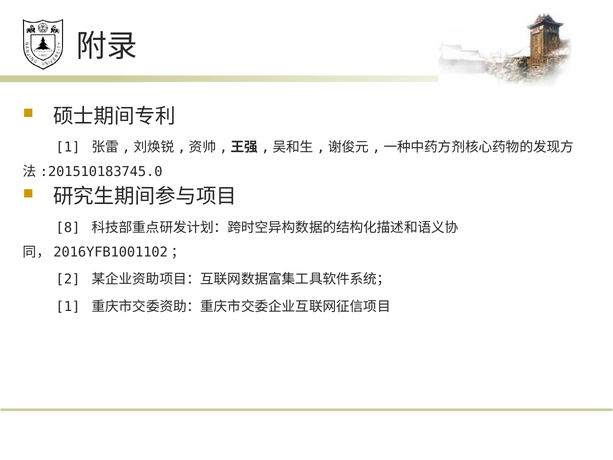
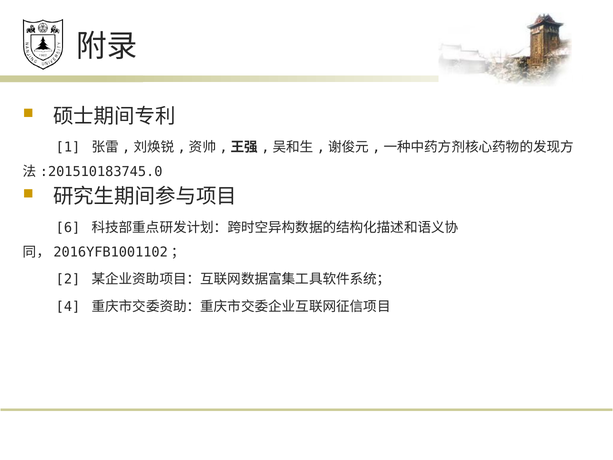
8: 8 -> 6 (68, 227)
1: 1 -> 4 (68, 306)
